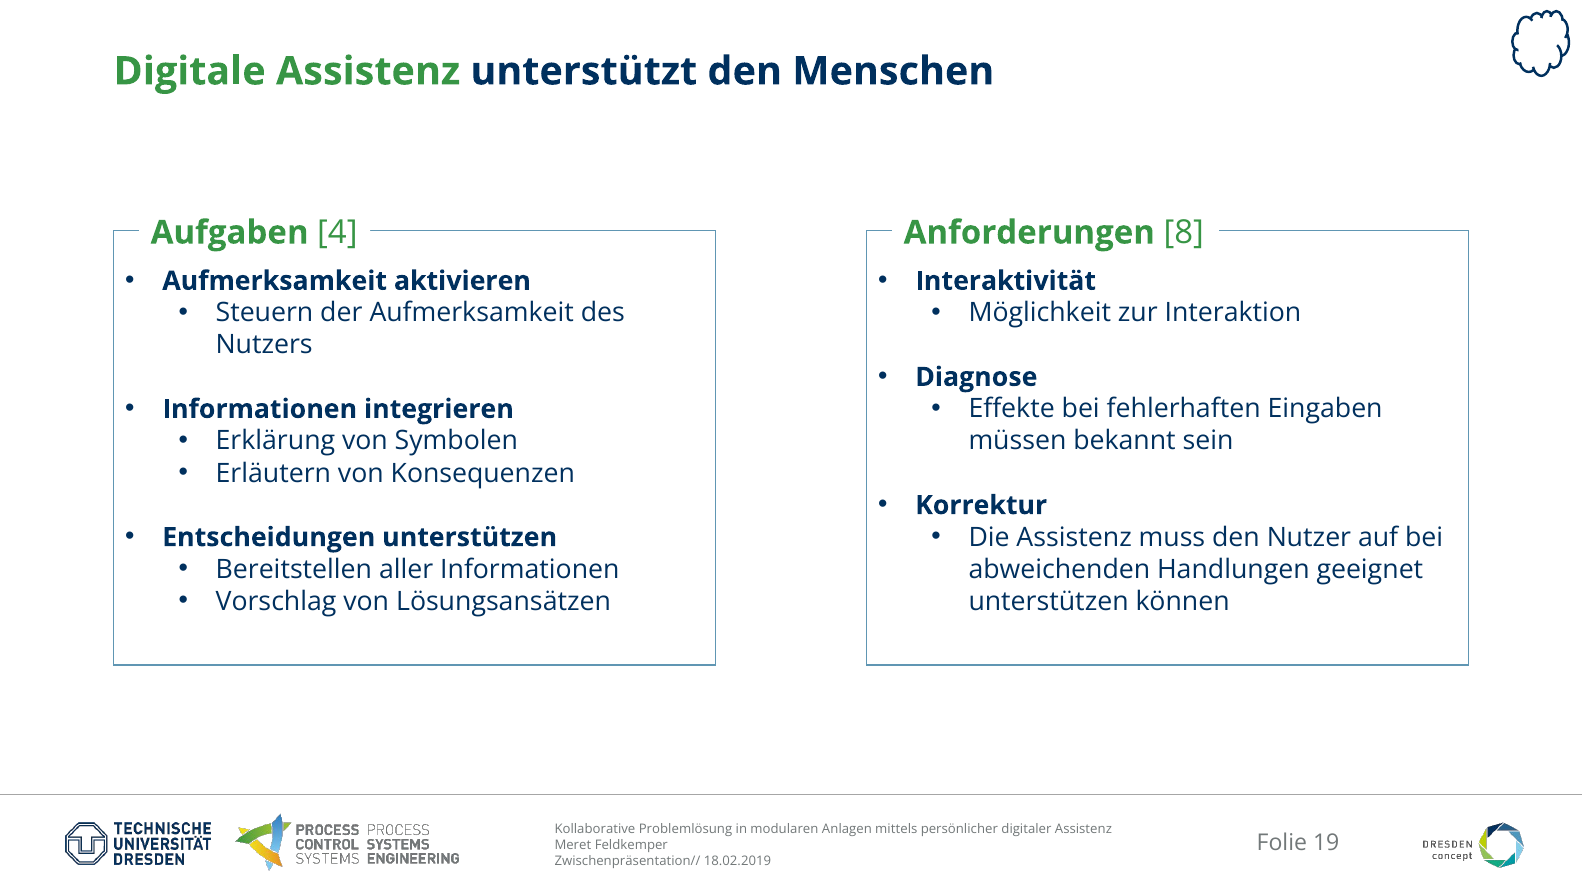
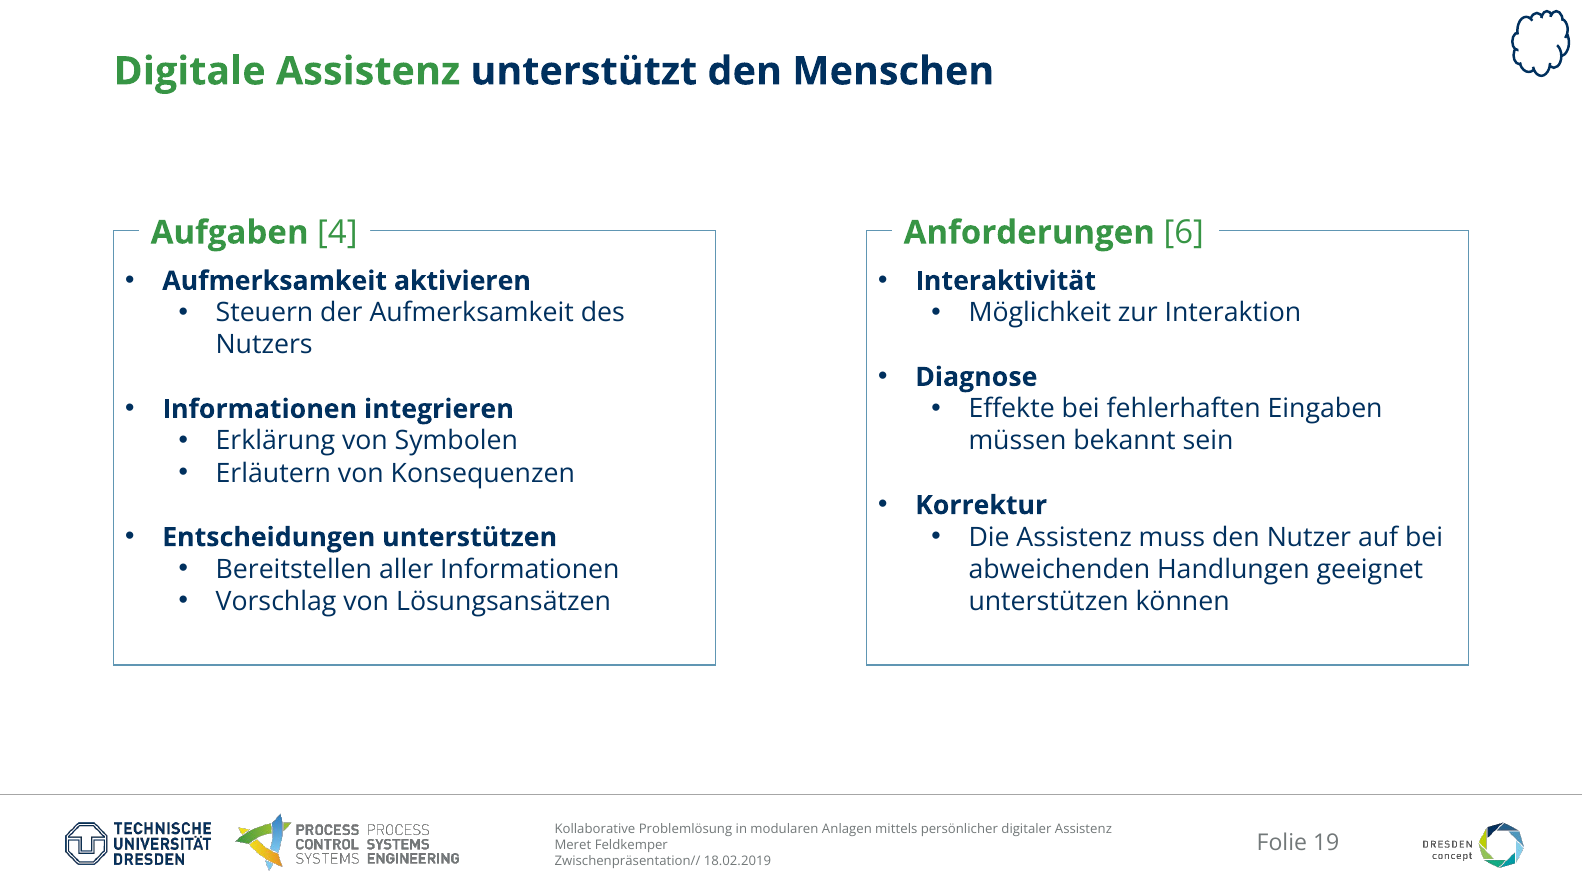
8: 8 -> 6 (1184, 233)
